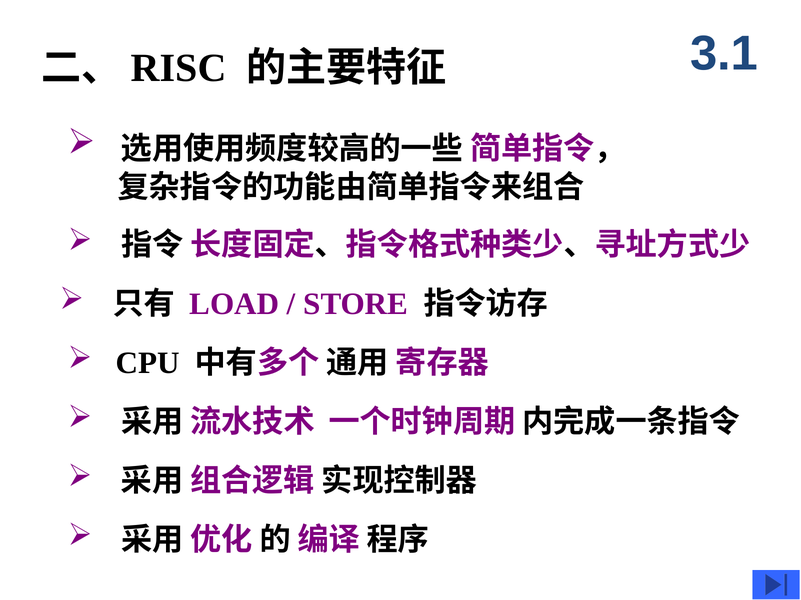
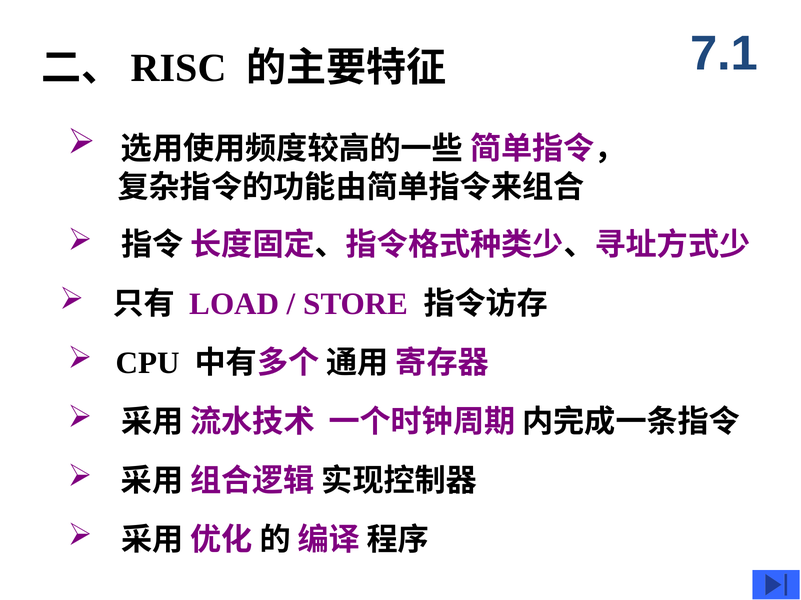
3.1: 3.1 -> 7.1 (724, 53)
